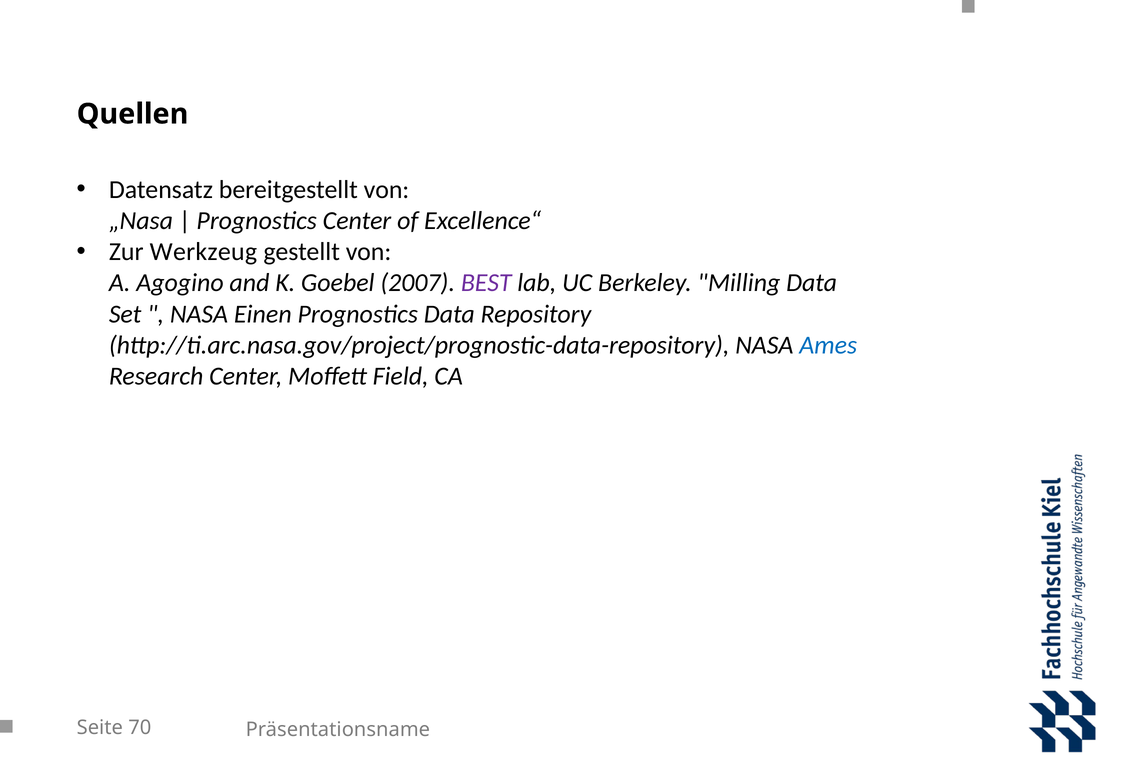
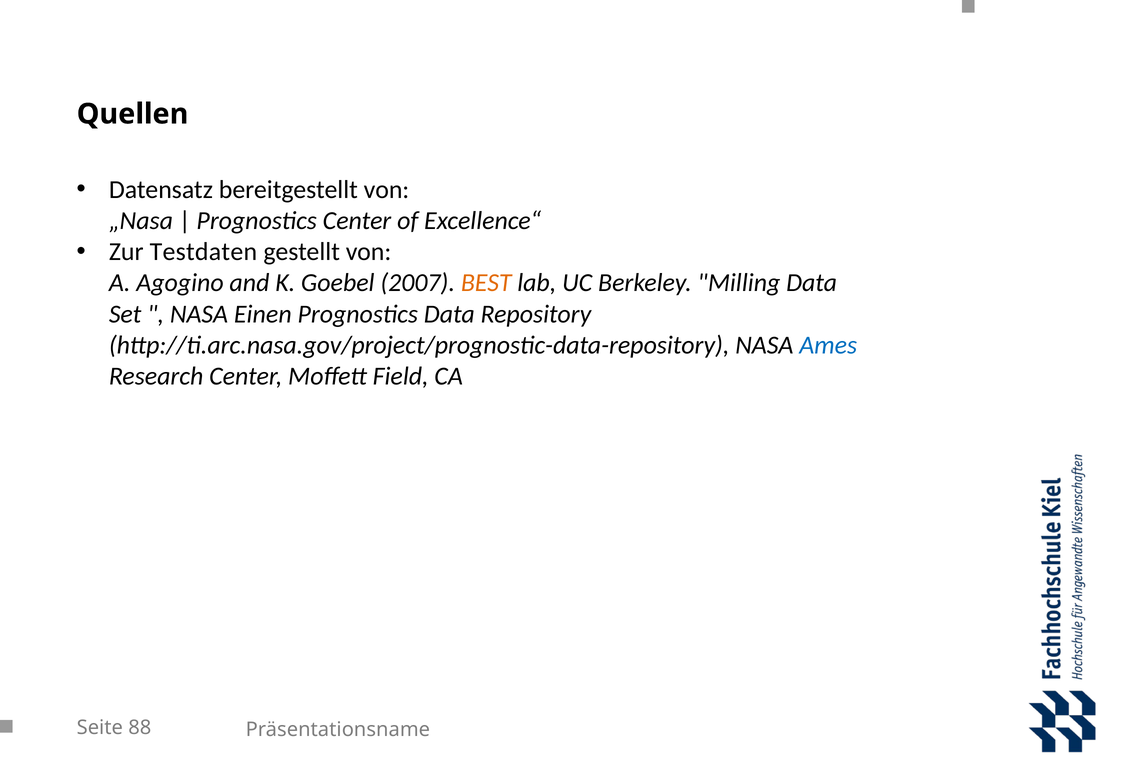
Werkzeug: Werkzeug -> Testdaten (203, 252)
BEST colour: purple -> orange (486, 283)
70: 70 -> 88 (140, 728)
